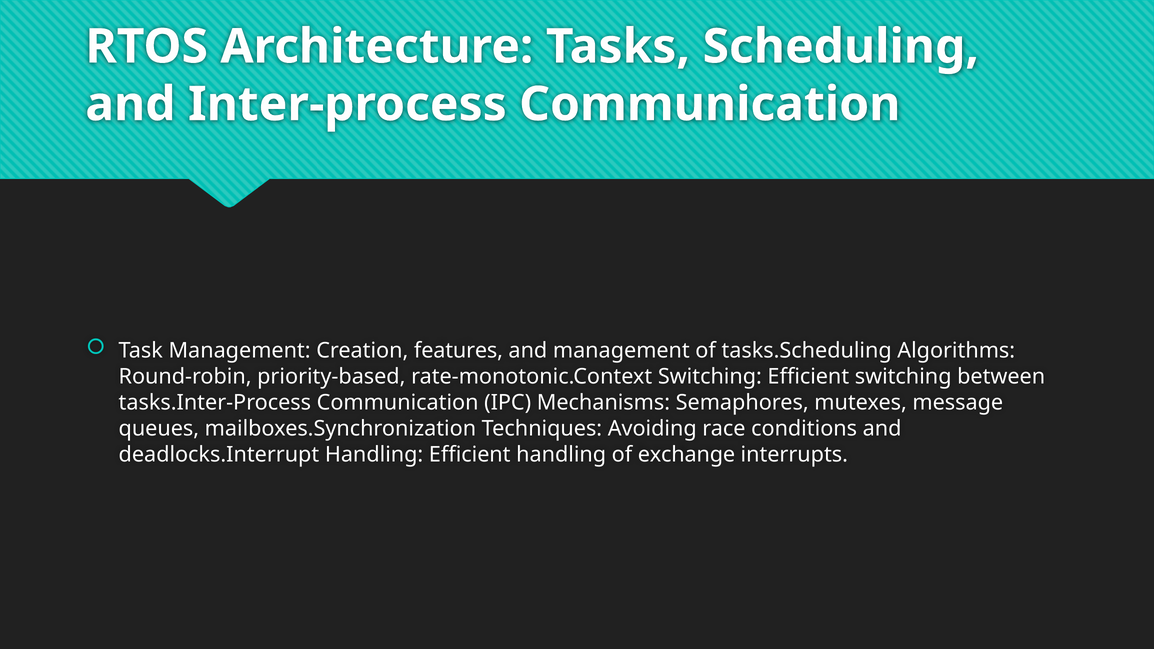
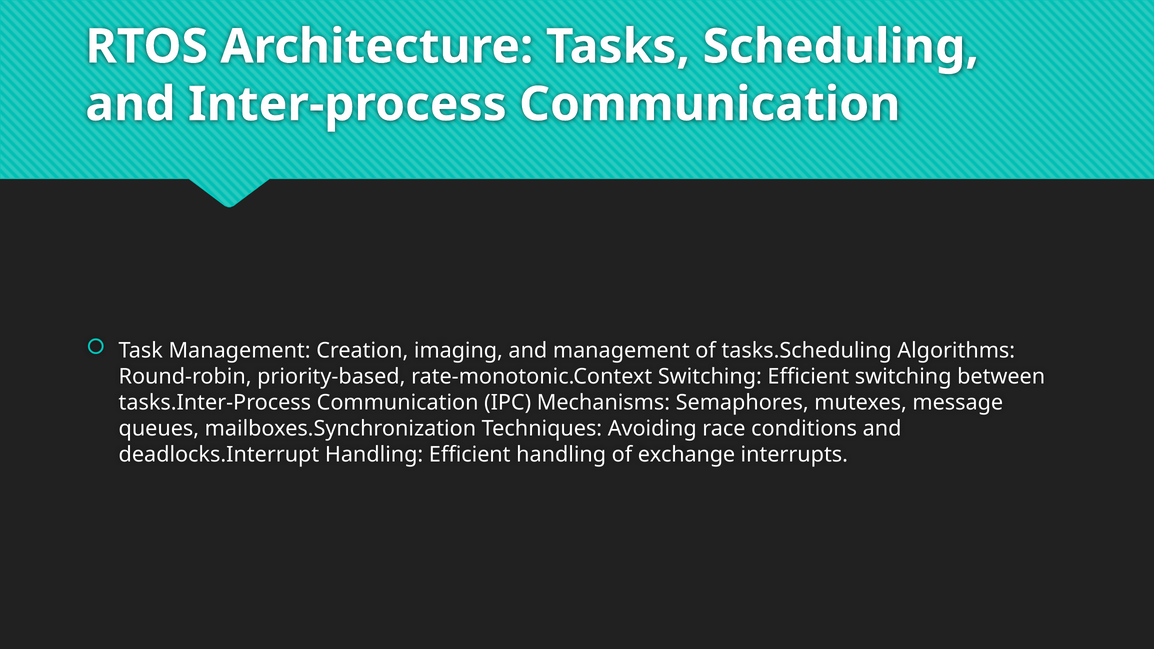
features: features -> imaging (458, 351)
